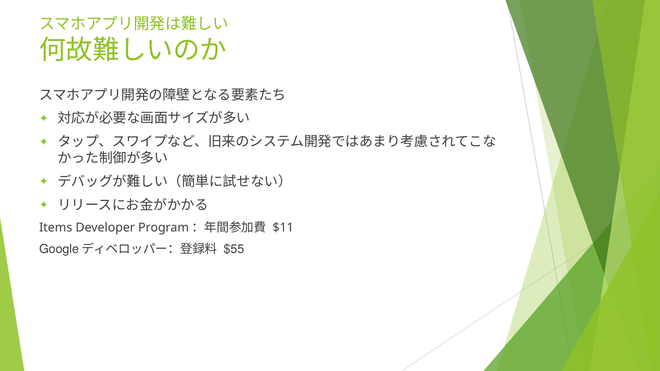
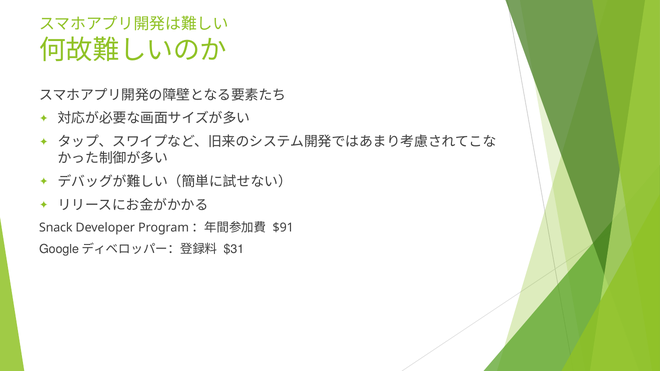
Items: Items -> Snack (56, 228)
$11: $11 -> $91 (283, 228)
$55: $55 -> $31 (234, 249)
